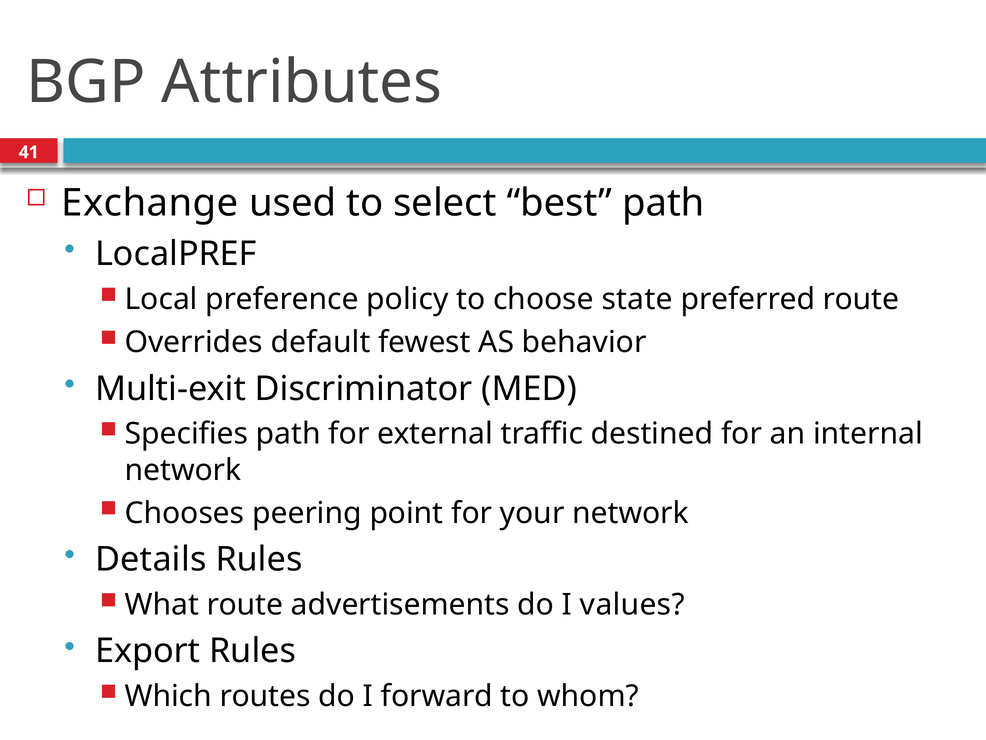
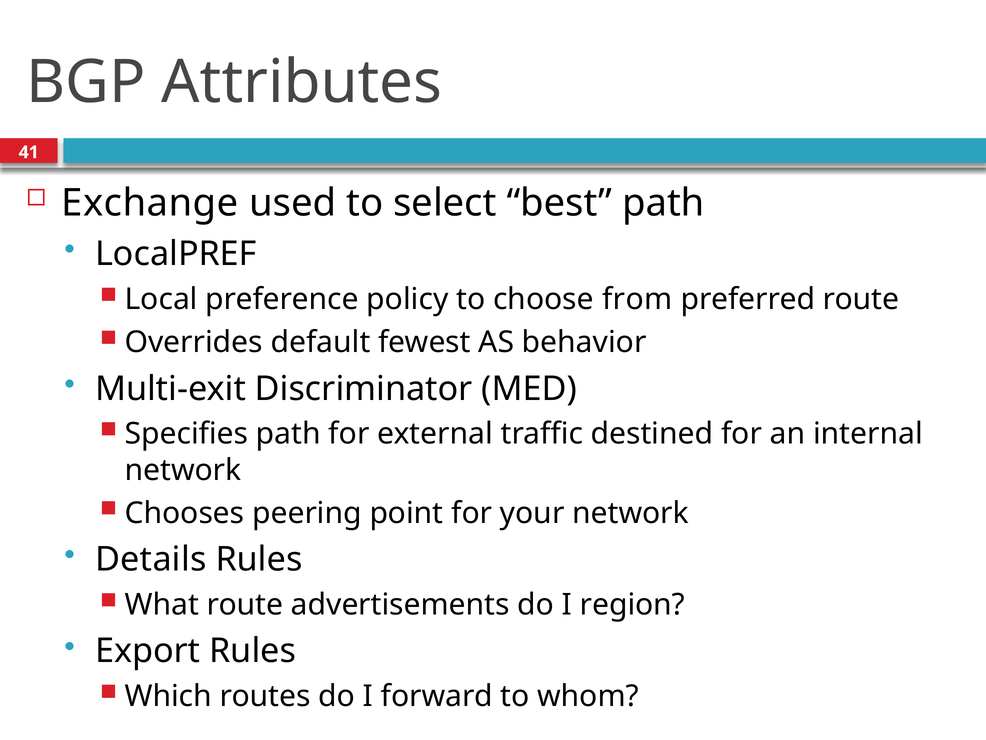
state: state -> from (637, 299)
values: values -> region (633, 604)
